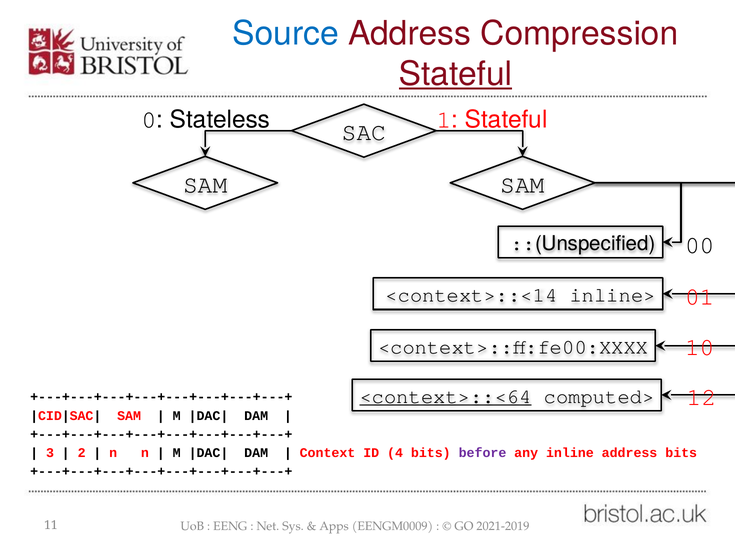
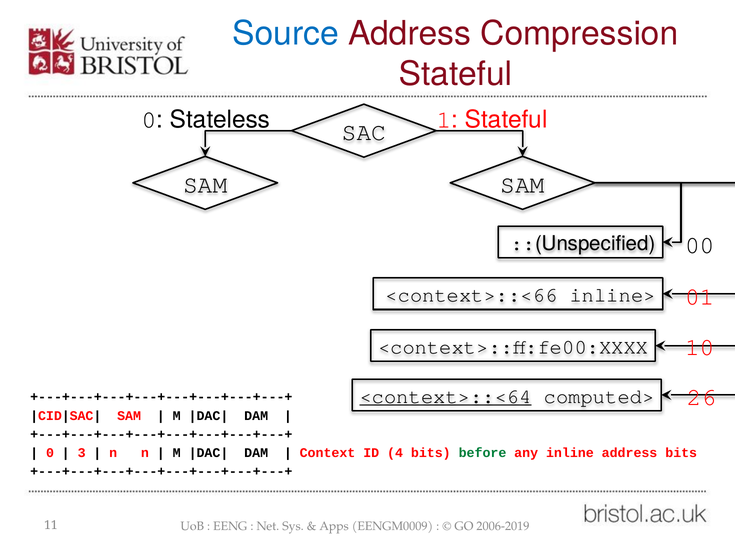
Stateful underline: present -> none (456, 74)
<context>::<14: <context>::<14 -> <context>::<66 (471, 295)
12: 12 -> 26 (702, 397)
3: 3 -> 0 (50, 453)
2: 2 -> 3 (82, 453)
before colour: purple -> green (483, 453)
2021-2019: 2021-2019 -> 2006-2019 (503, 526)
